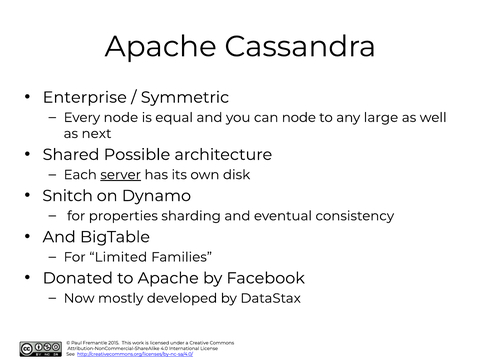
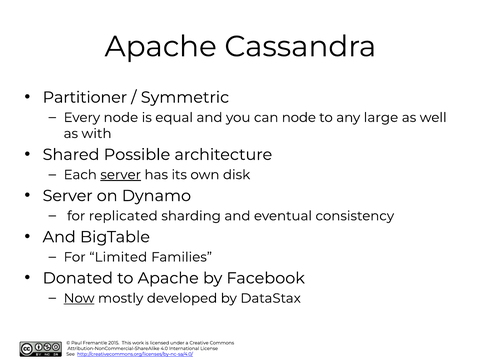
Enterprise: Enterprise -> Partitioner (85, 97)
next: next -> with (97, 133)
Snitch: Snitch -> Server (68, 196)
properties: properties -> replicated (123, 216)
Now underline: none -> present (79, 298)
